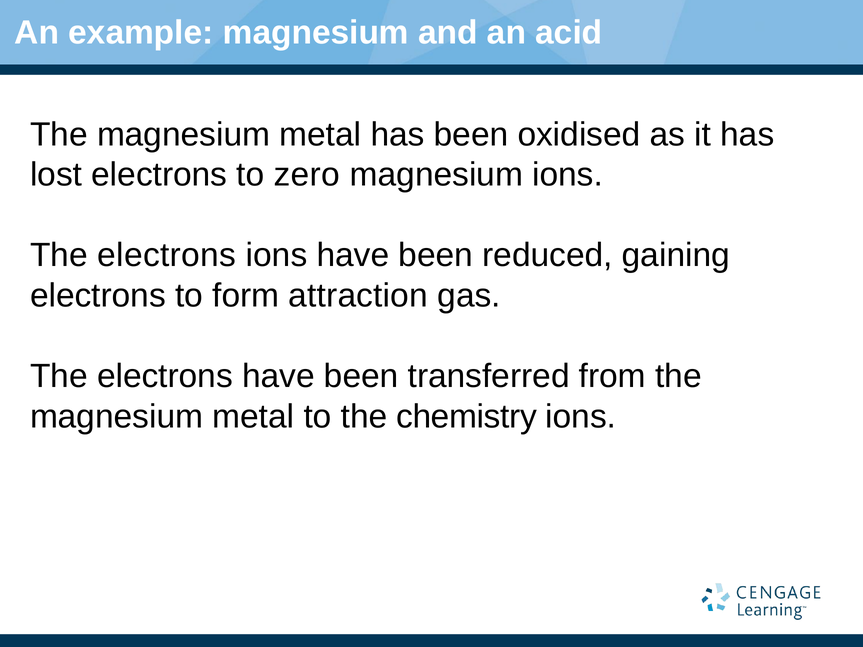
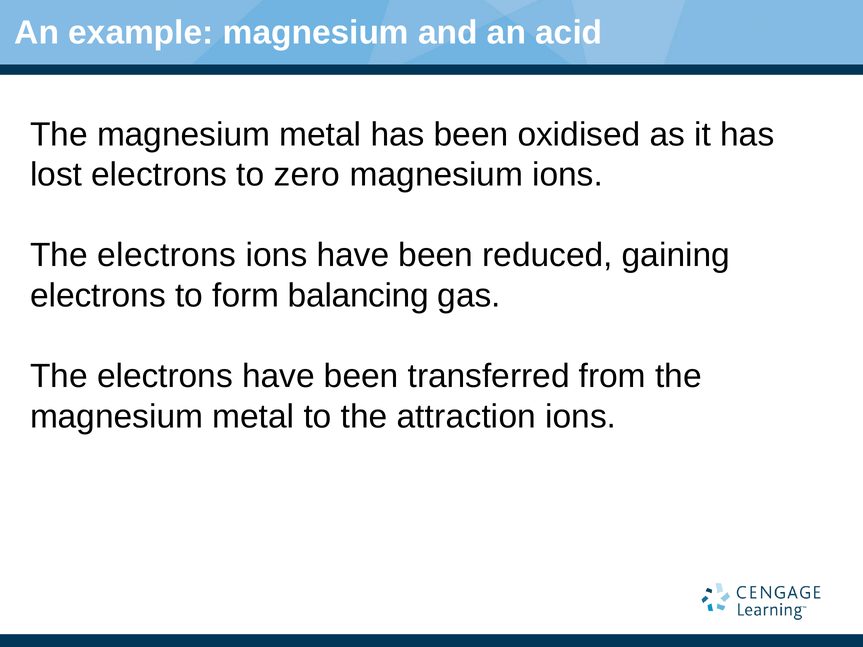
attraction: attraction -> balancing (358, 296)
chemistry: chemistry -> attraction (466, 417)
